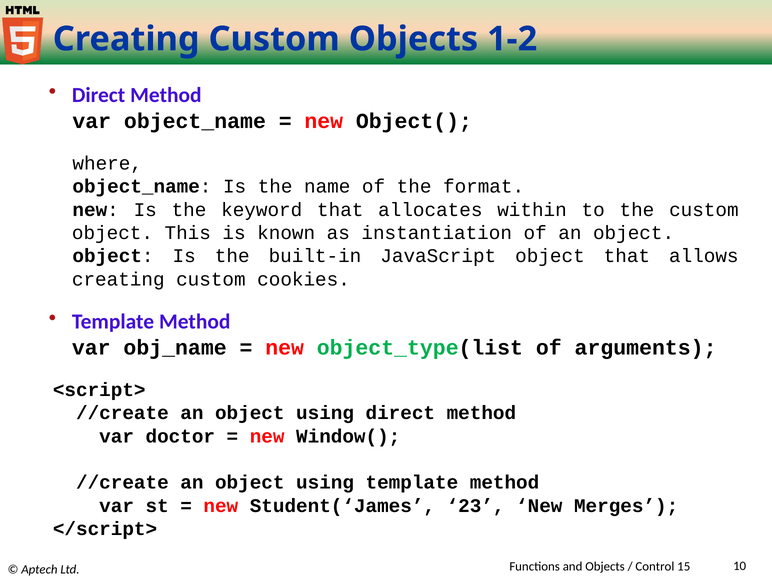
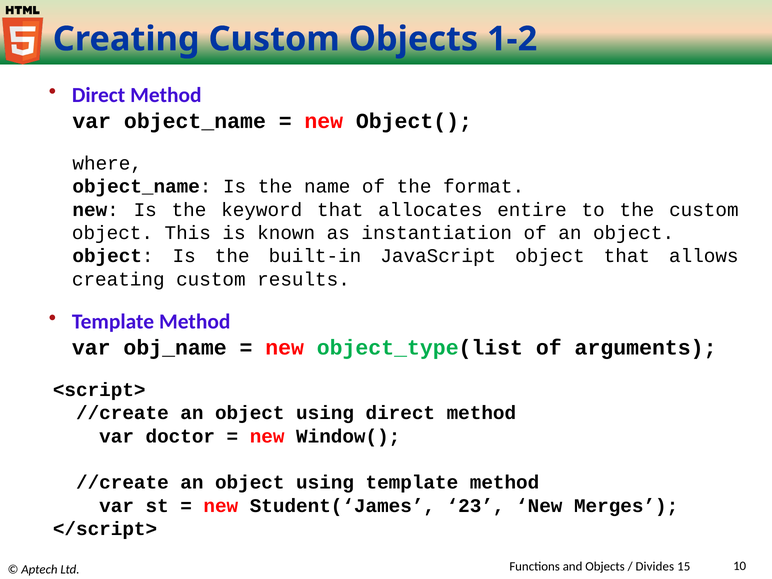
within: within -> entire (532, 210)
cookies: cookies -> results (304, 279)
Control: Control -> Divides (655, 566)
